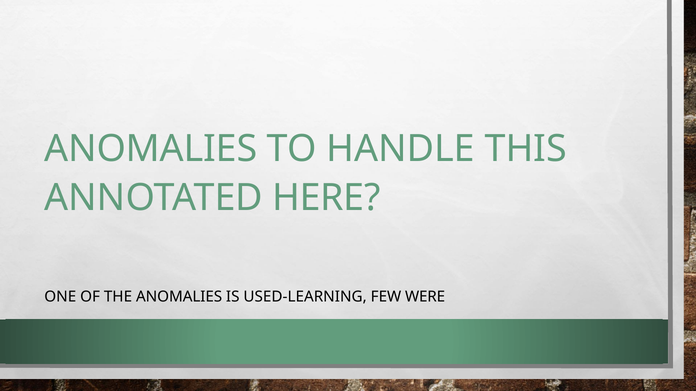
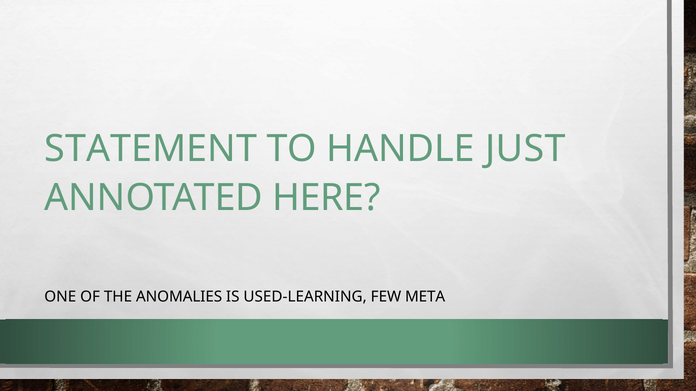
ANOMALIES: ANOMALIES -> STATEMENT (151, 149)
THIS: THIS -> JUST (526, 149)
WERE: WERE -> META (425, 297)
